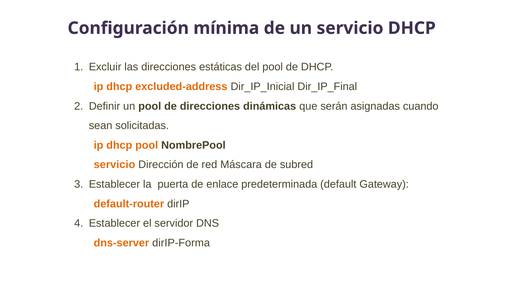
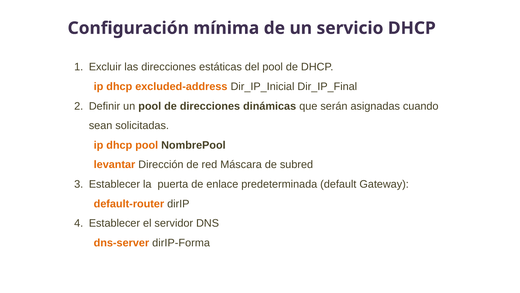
servicio: servicio -> levantar (114, 164)
